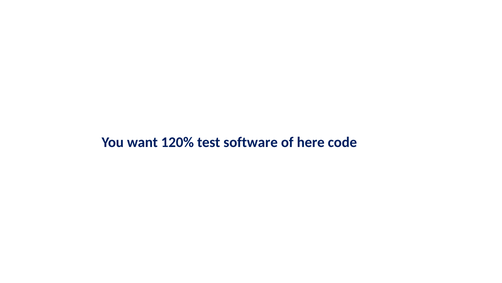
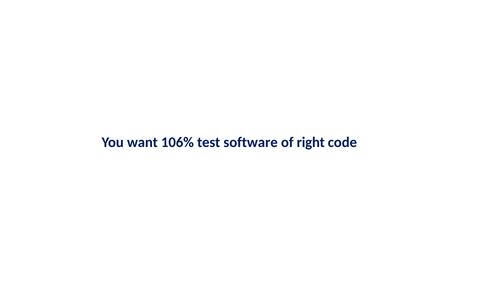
120%: 120% -> 106% (177, 142)
here: here -> right (311, 142)
